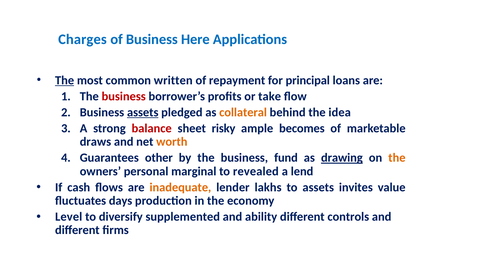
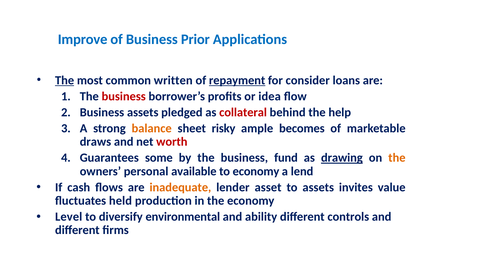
Charges: Charges -> Improve (83, 39)
Here: Here -> Prior (195, 39)
repayment underline: none -> present (237, 80)
principal: principal -> consider (308, 80)
take: take -> idea (270, 96)
assets underline: present -> none (143, 112)
collateral colour: orange -> red (243, 112)
idea: idea -> help (340, 112)
balance colour: red -> orange (152, 128)
worth colour: orange -> red (172, 142)
other: other -> some (159, 158)
marginal: marginal -> available (194, 171)
to revealed: revealed -> economy (256, 171)
lakhs: lakhs -> asset (268, 187)
days: days -> held (120, 200)
supplemented: supplemented -> environmental (183, 216)
